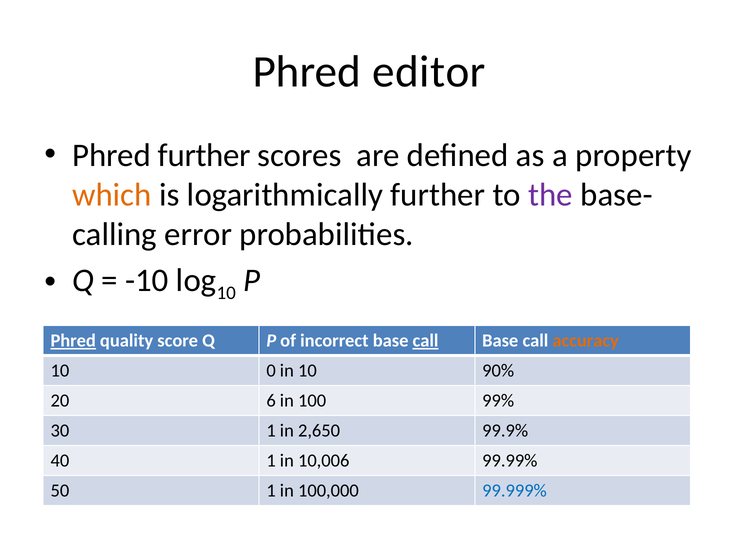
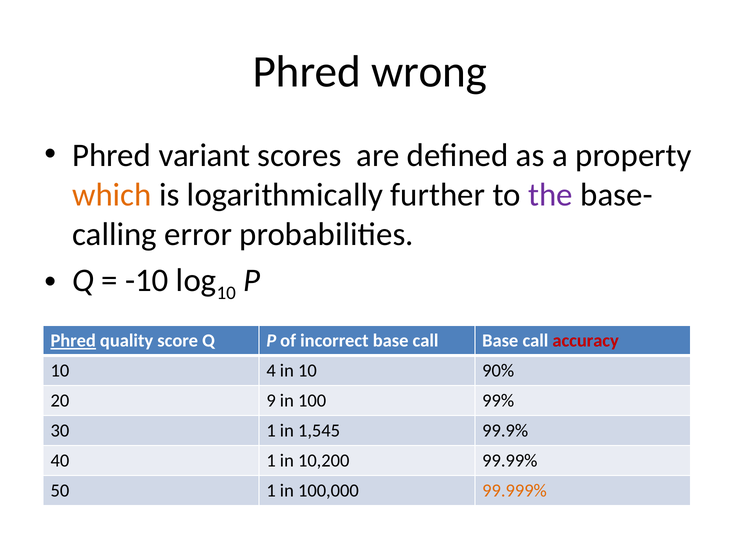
editor: editor -> wrong (429, 72)
Phred further: further -> variant (204, 155)
call underline: present -> none (426, 341)
accuracy colour: orange -> red (586, 341)
0: 0 -> 4 (271, 371)
6: 6 -> 9 (271, 401)
2,650: 2,650 -> 1,545 (319, 431)
10,006: 10,006 -> 10,200 (324, 461)
99.999% colour: blue -> orange (515, 491)
